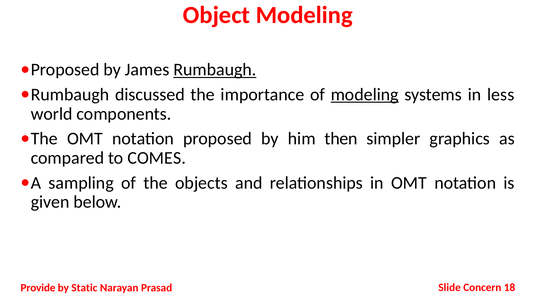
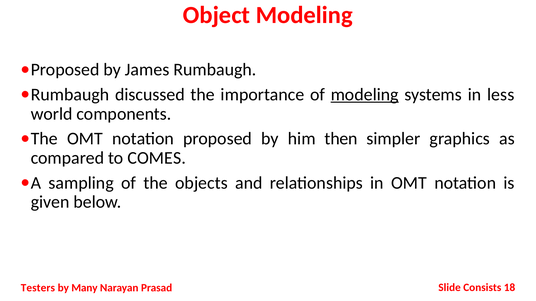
Rumbaugh underline: present -> none (215, 70)
Provide: Provide -> Testers (38, 288)
Static: Static -> Many (84, 288)
Concern: Concern -> Consists (482, 288)
